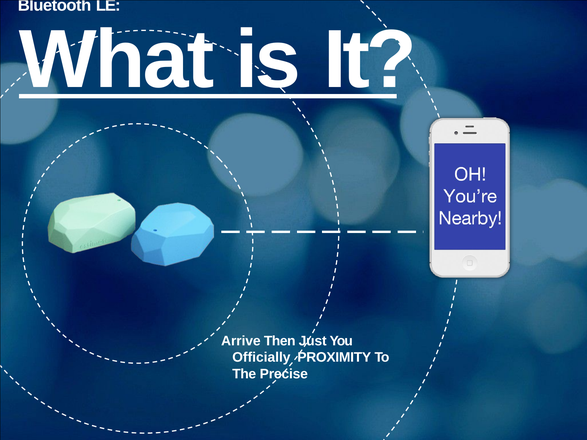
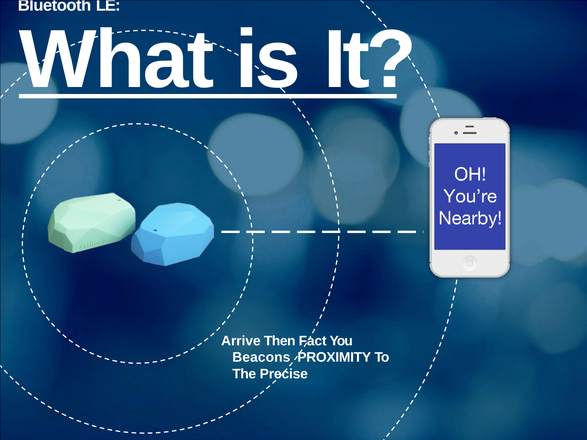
Just: Just -> Fact (313, 341)
Officially: Officially -> Beacons (261, 358)
